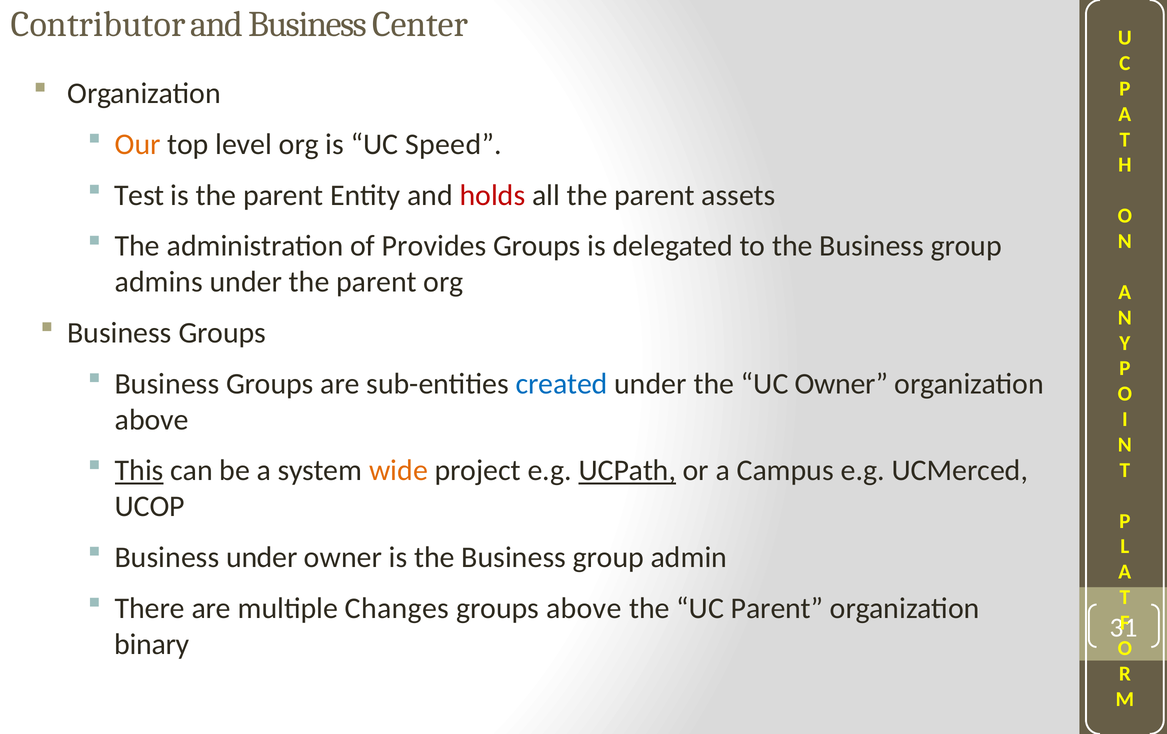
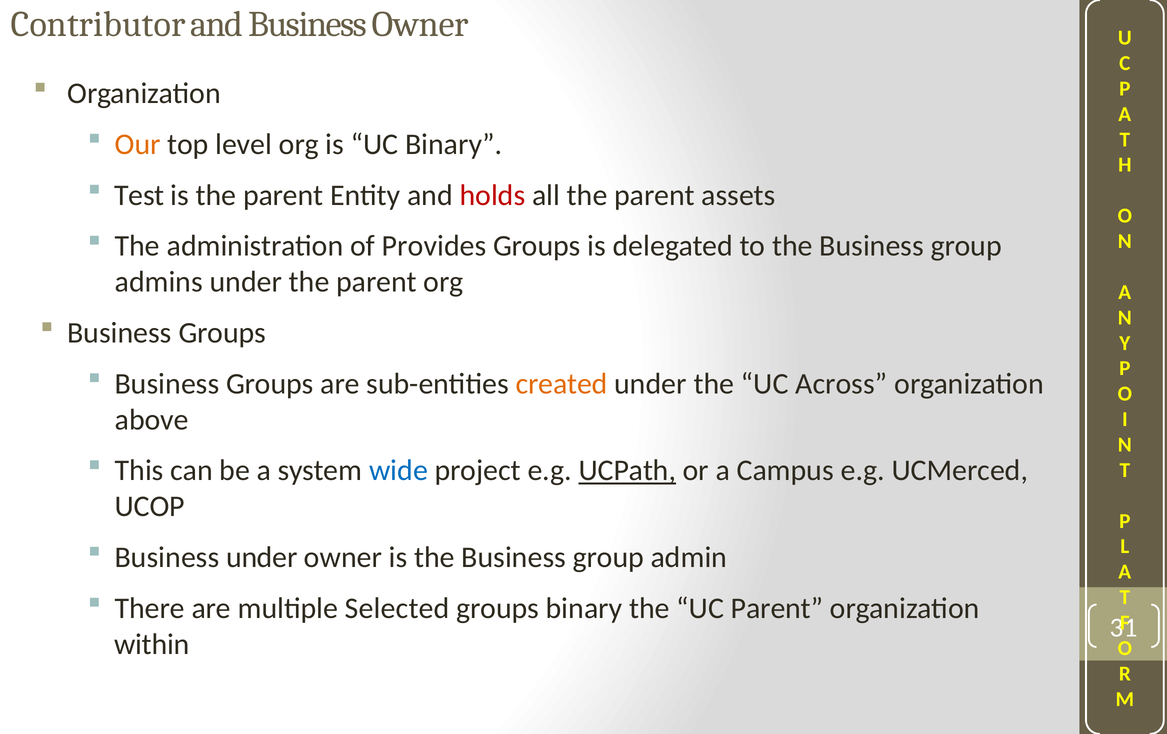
Business Center: Center -> Owner (420, 25)
UC Speed: Speed -> Binary (454, 144)
created colour: blue -> orange (562, 384)
UC Owner: Owner -> Across (841, 384)
This underline: present -> none (139, 471)
wide colour: orange -> blue (399, 471)
Changes: Changes -> Selected (397, 609)
groups above: above -> binary (584, 609)
binary: binary -> within (152, 645)
